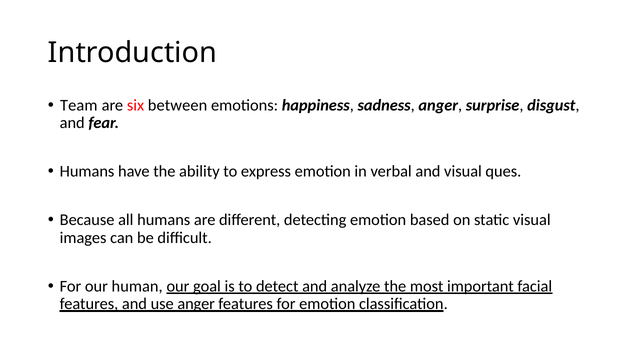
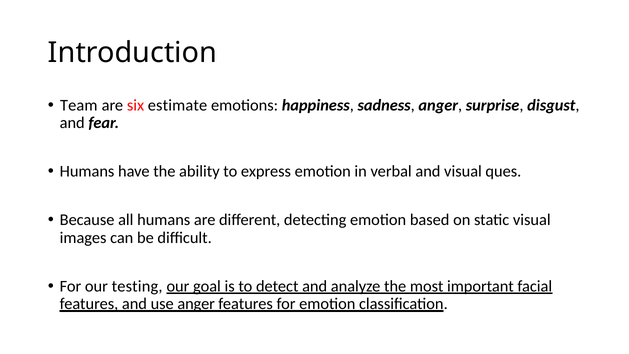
between: between -> estimate (178, 105)
human: human -> testing (137, 286)
